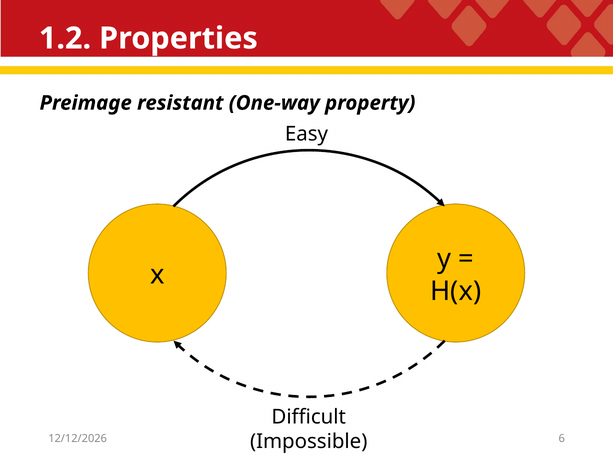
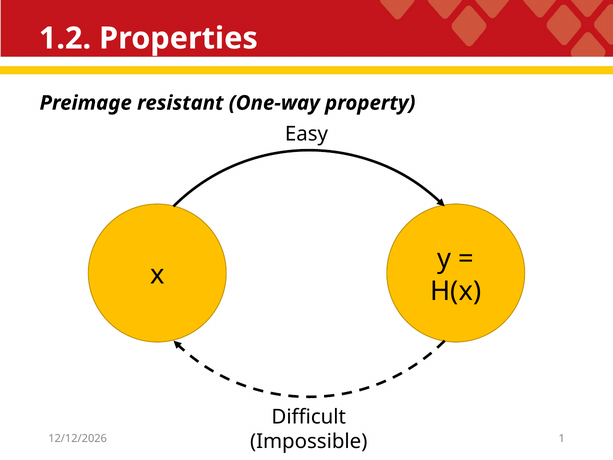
6: 6 -> 1 (562, 438)
